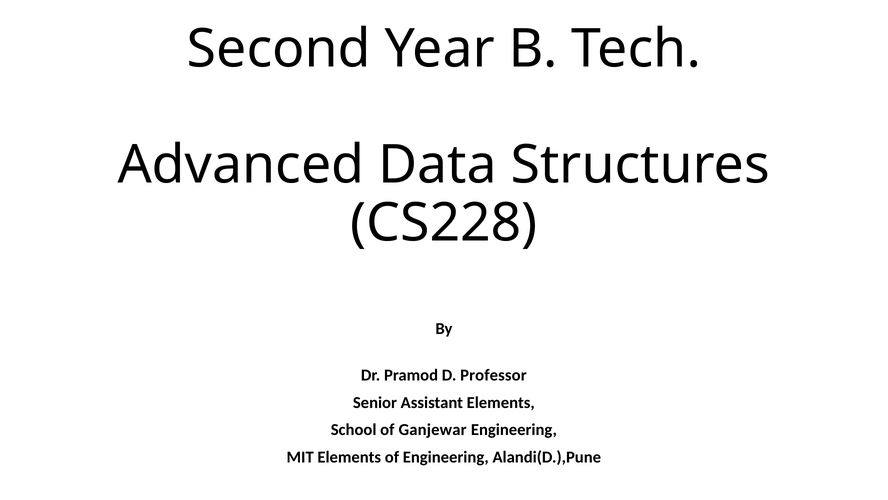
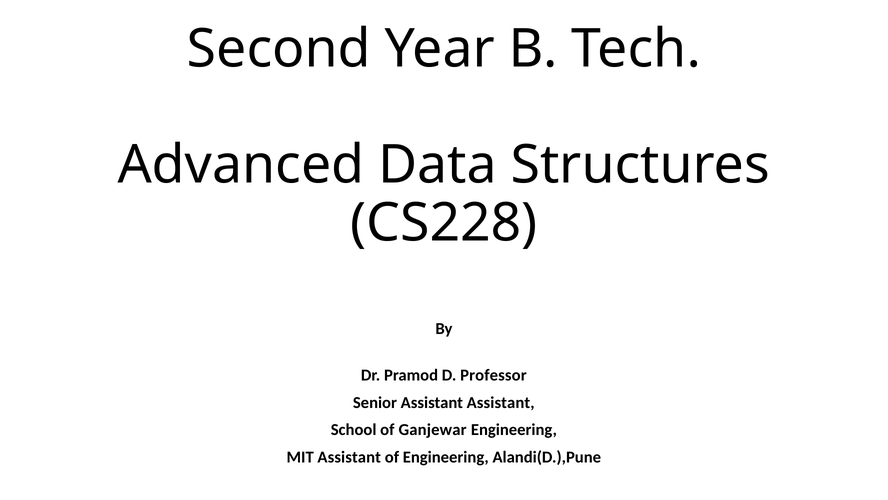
Assistant Elements: Elements -> Assistant (501, 402)
MIT Elements: Elements -> Assistant (349, 457)
